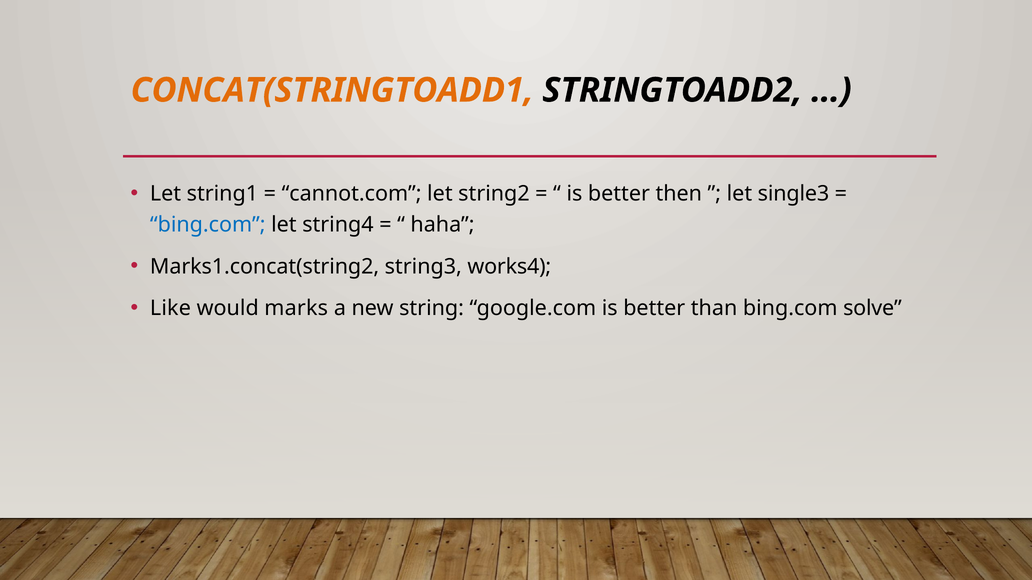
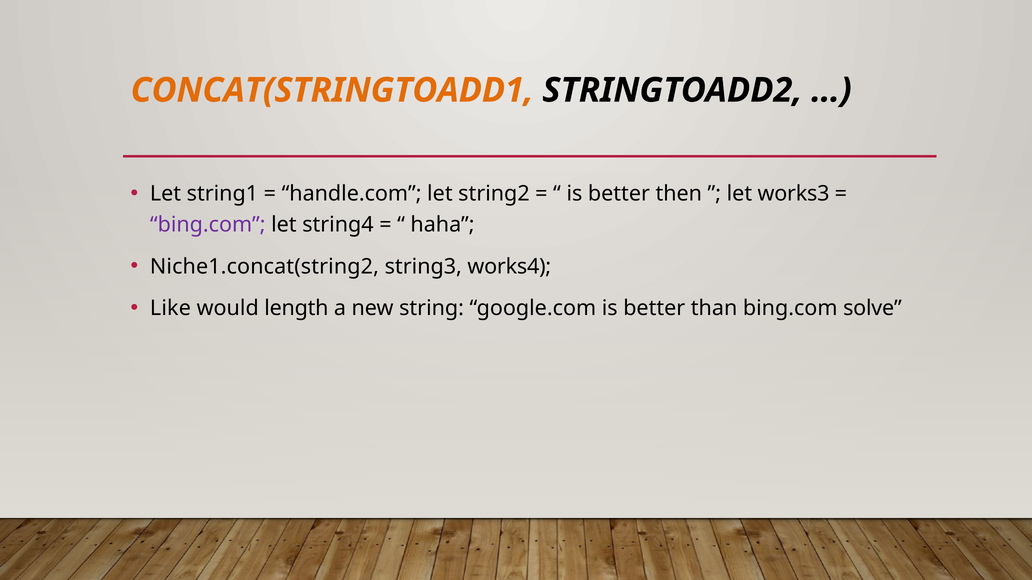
cannot.com: cannot.com -> handle.com (352, 194)
single3: single3 -> works3 (794, 194)
bing.com colour: blue -> purple (208, 225)
Marks1.concat(string2: Marks1.concat(string2 -> Niche1.concat(string2 (264, 267)
marks: marks -> length (296, 308)
